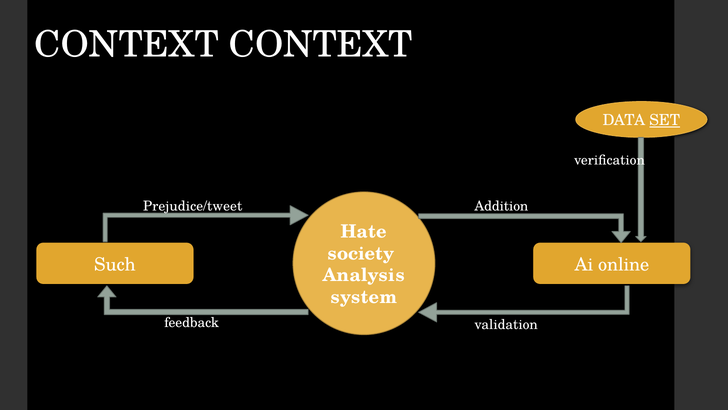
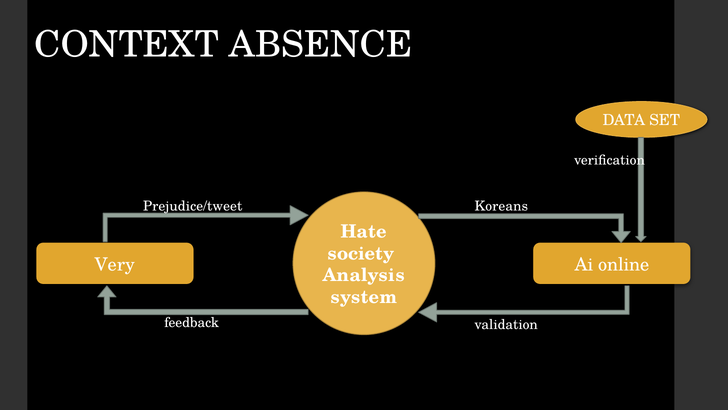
CONTEXT CONTEXT: CONTEXT -> ABSENCE (321, 45)
SET underline: present -> none (665, 120)
Addition: Addition -> Koreans (501, 206)
Such: Such -> Very (115, 264)
